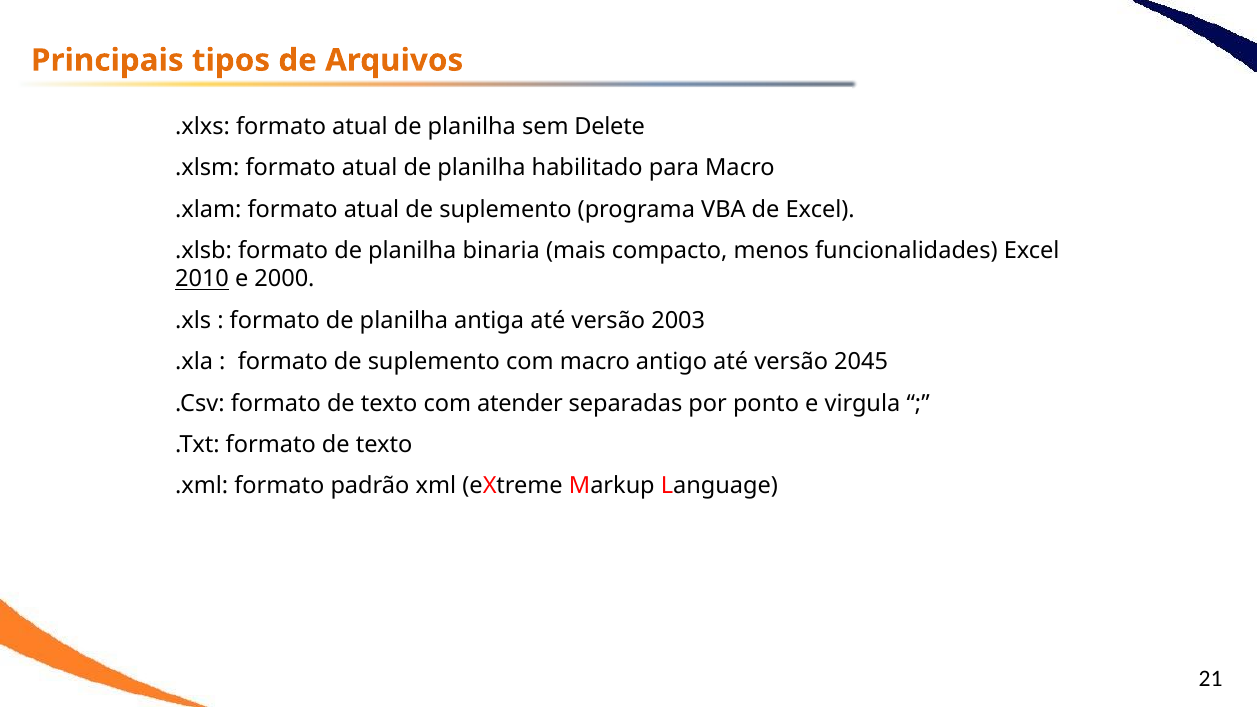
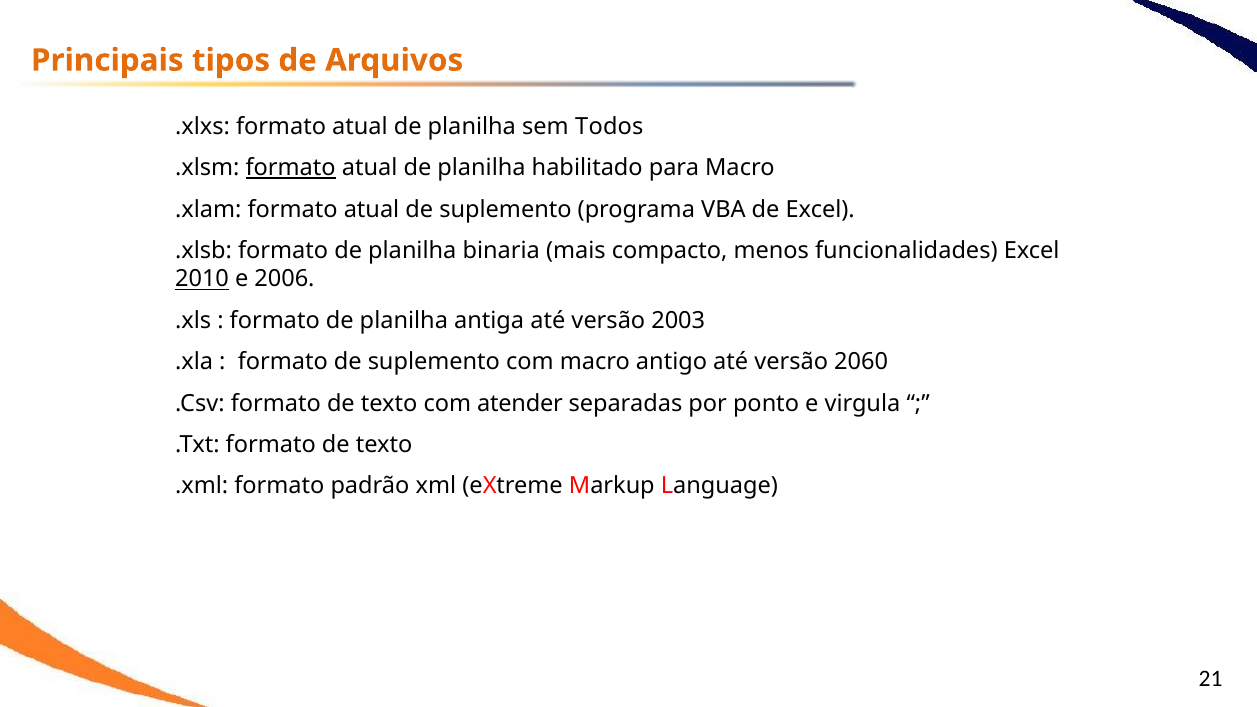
Delete: Delete -> Todos (609, 127)
formato underline: none -> present (291, 168)
2000: 2000 -> 2006 (284, 279)
2045: 2045 -> 2060 (861, 362)
